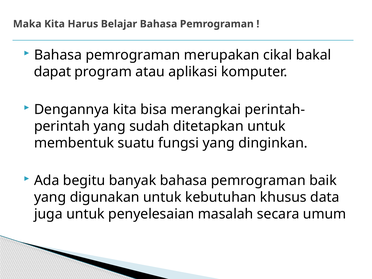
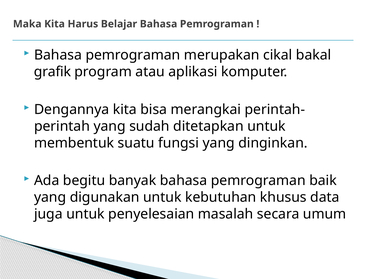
dapat: dapat -> grafik (52, 72)
